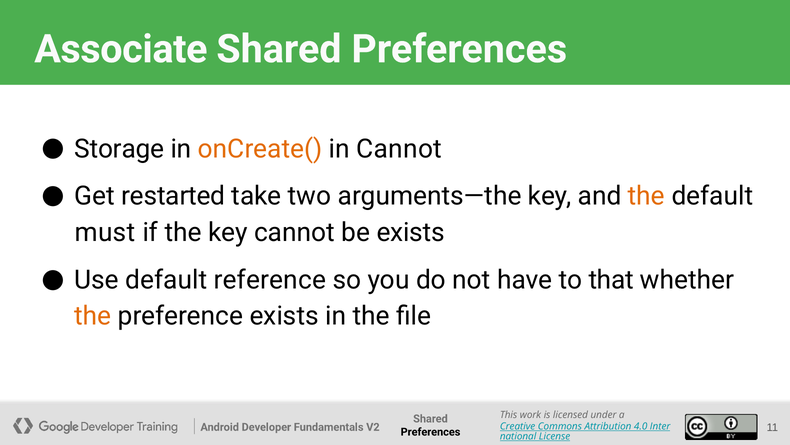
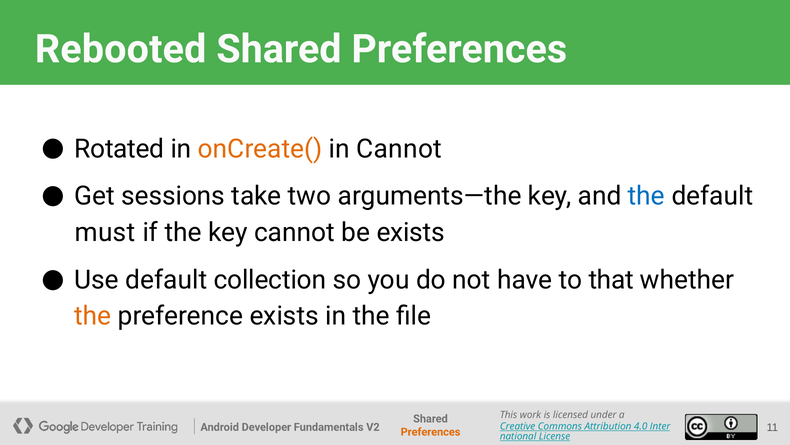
Associate: Associate -> Rebooted (121, 49)
Storage: Storage -> Rotated (119, 149)
restarted: restarted -> sessions (173, 196)
the colour: orange -> blue (646, 196)
reference: reference -> collection (270, 280)
Preferences colour: black -> orange (430, 431)
